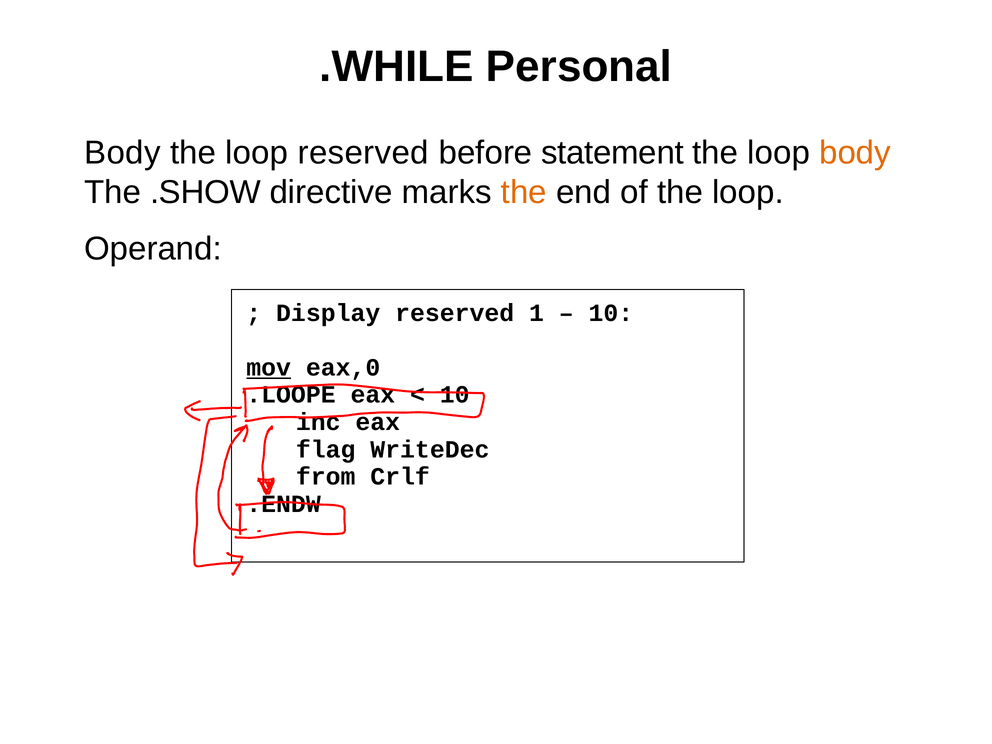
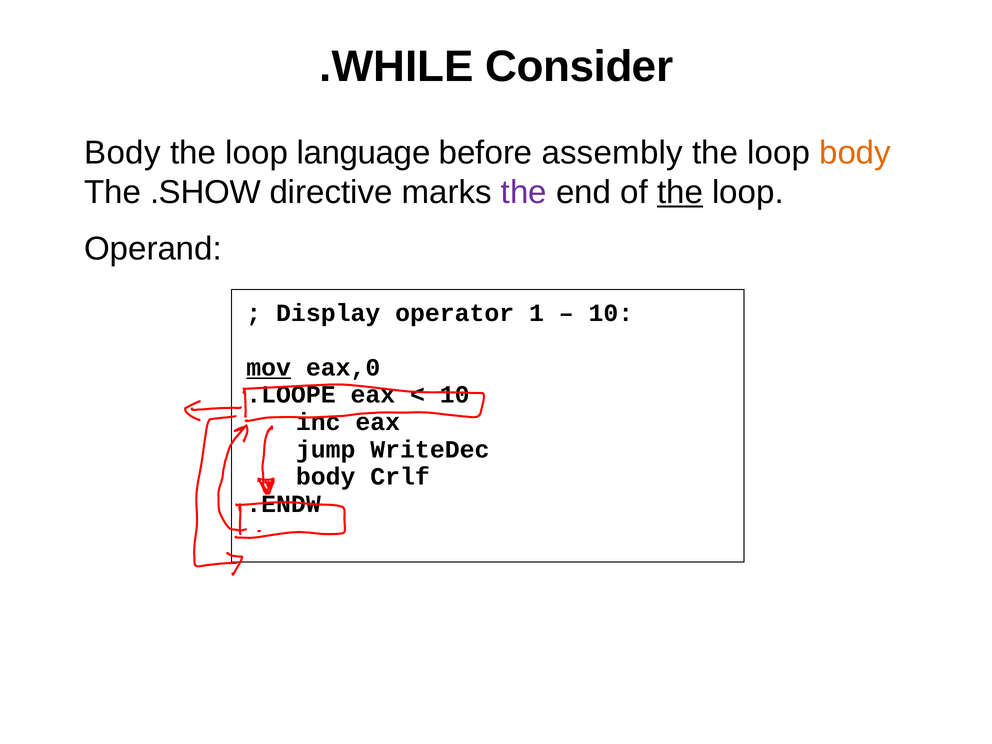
Personal: Personal -> Consider (579, 67)
loop reserved: reserved -> language (364, 153)
statement: statement -> assembly (612, 153)
the colour: orange -> purple (524, 192)
the underline: none -> present (680, 192)
Display reserved: reserved -> operator (455, 313)
flag: flag -> jump (326, 449)
from: from -> body (326, 477)
